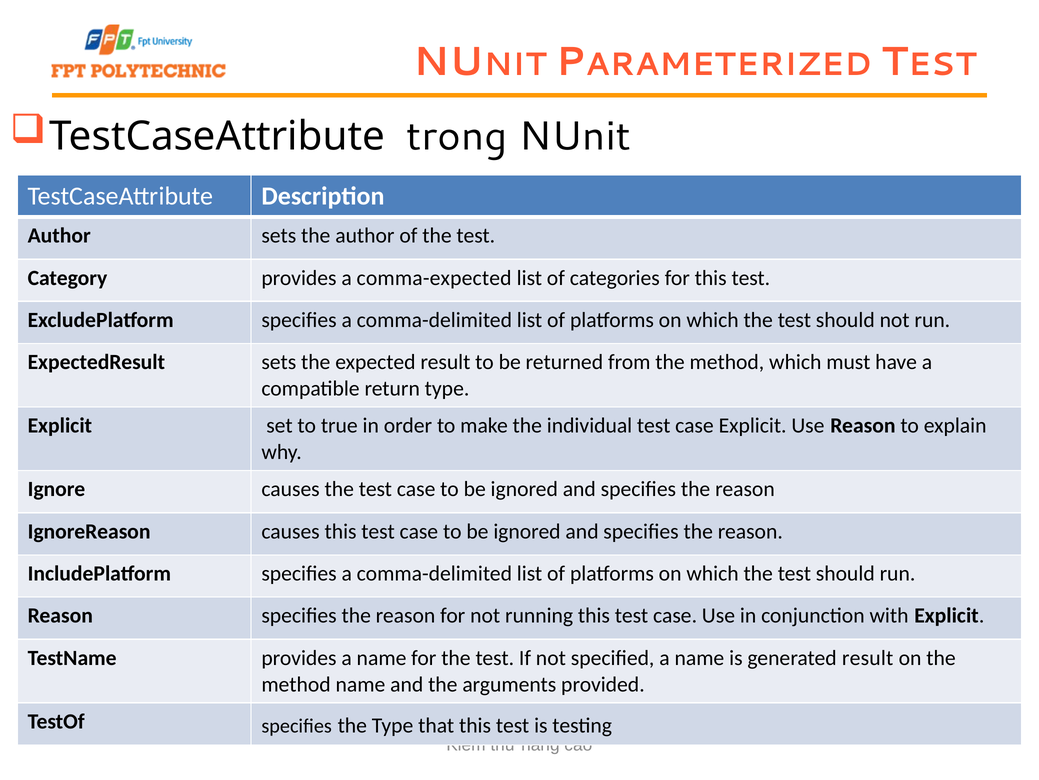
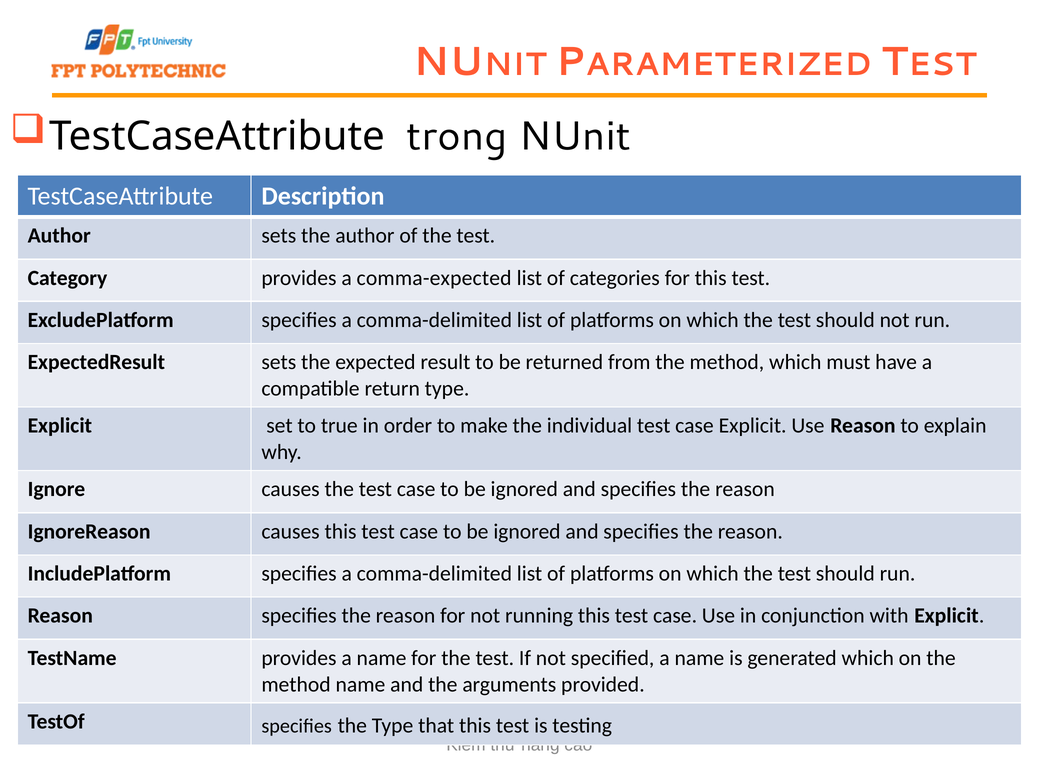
generated result: result -> which (868, 657)
